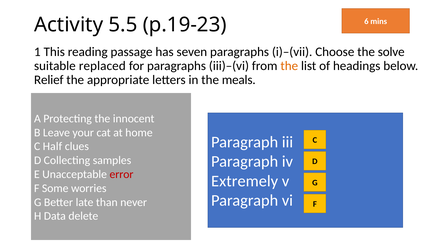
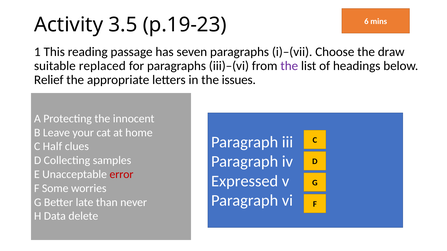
5.5: 5.5 -> 3.5 (123, 25)
solve: solve -> draw (391, 52)
the colour: orange -> purple (289, 66)
meals: meals -> issues (239, 80)
Extremely: Extremely -> Expressed (245, 181)
